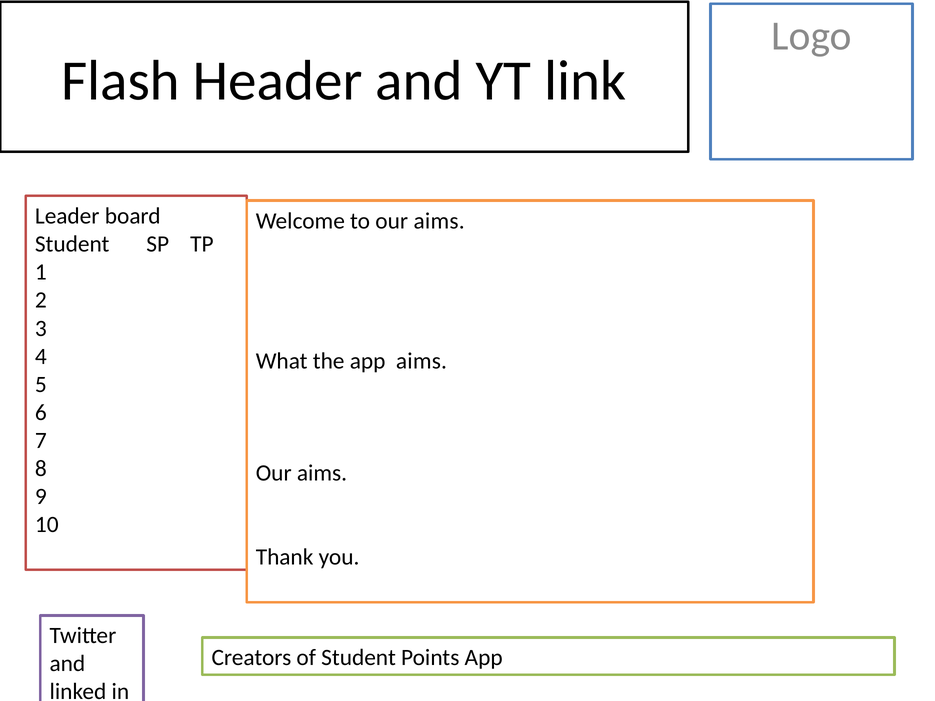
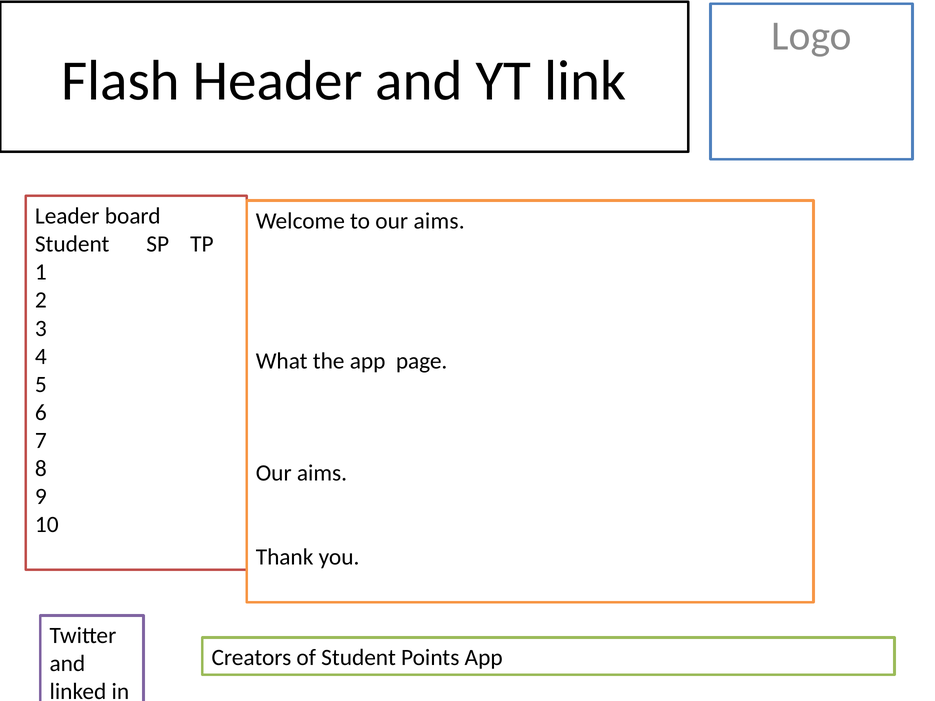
app aims: aims -> page (422, 361)
